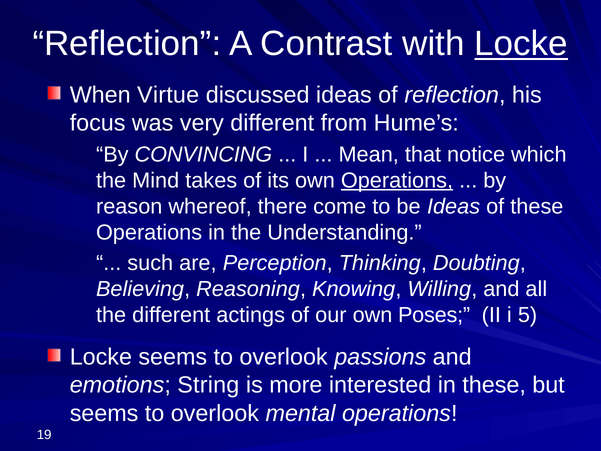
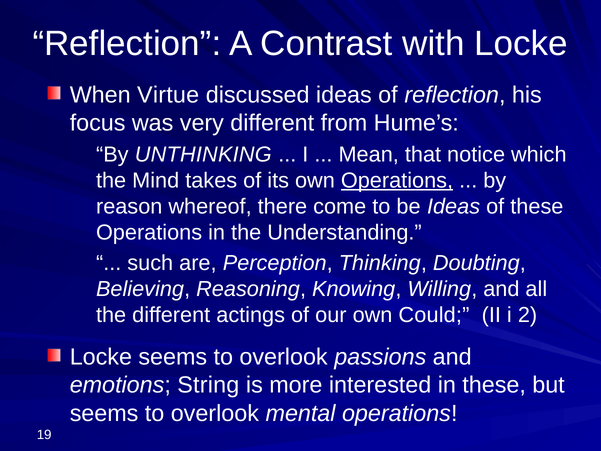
Locke underline: present -> none (521, 44)
CONVINCING: CONVINCING -> UNTHINKING (203, 154)
Poses: Poses -> Could (434, 315)
5: 5 -> 2 (528, 315)
